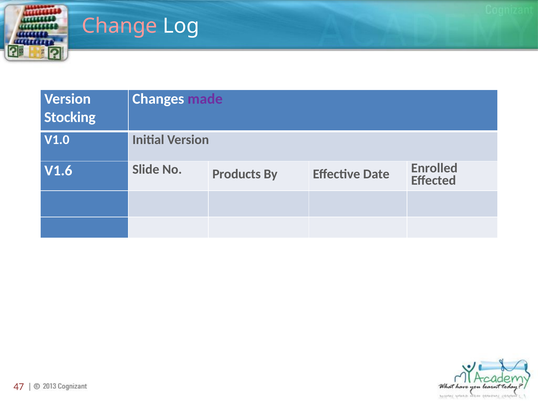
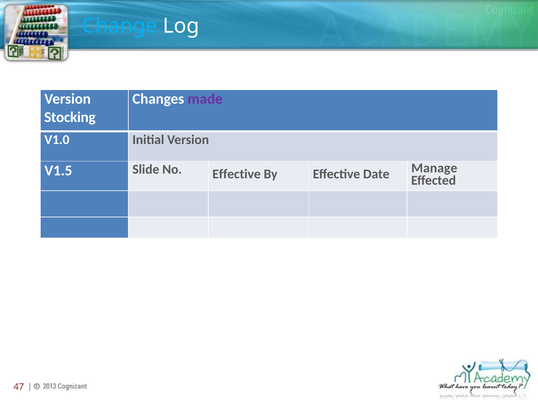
Change colour: pink -> light blue (120, 26)
V1.6: V1.6 -> V1.5 (58, 171)
No Products: Products -> Effective (237, 174)
Enrolled: Enrolled -> Manage (434, 168)
